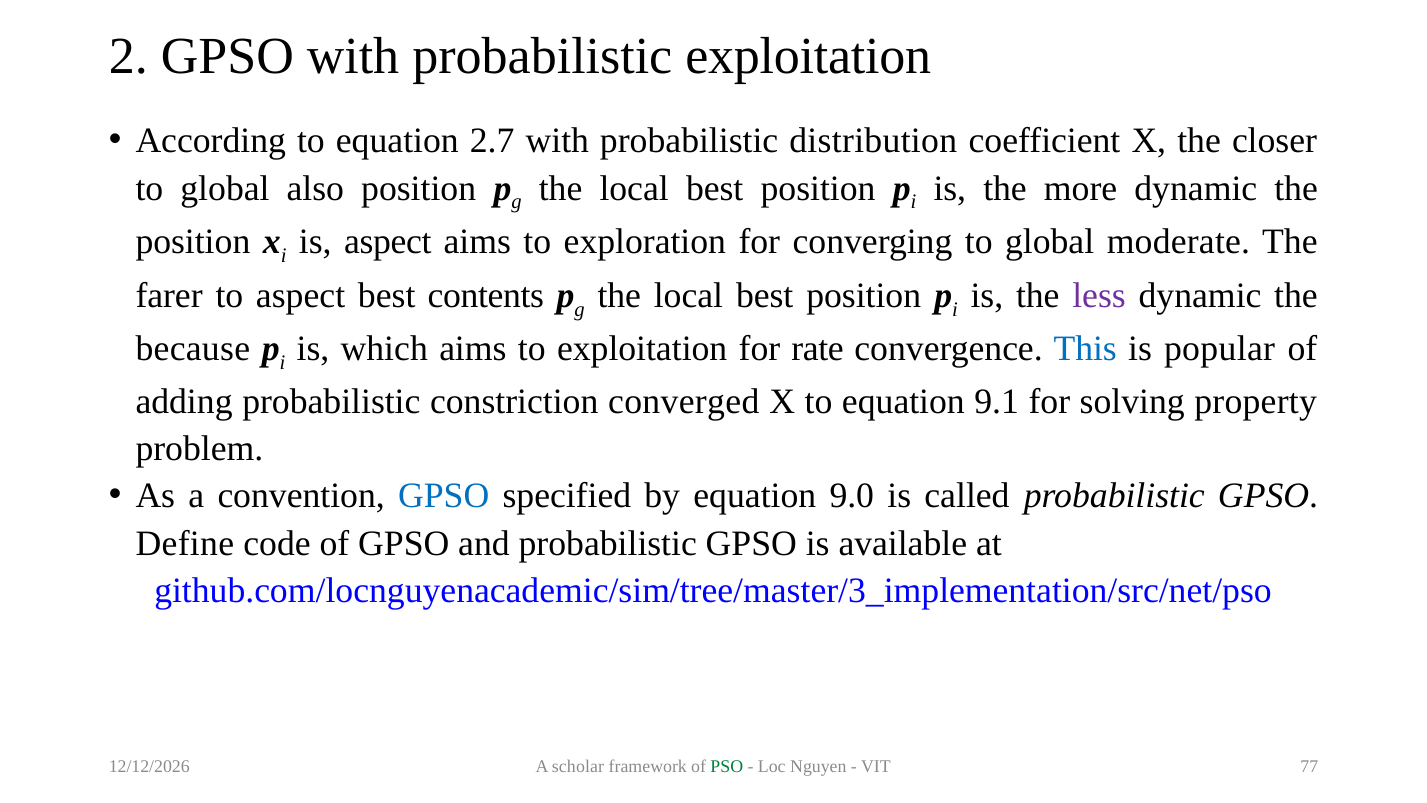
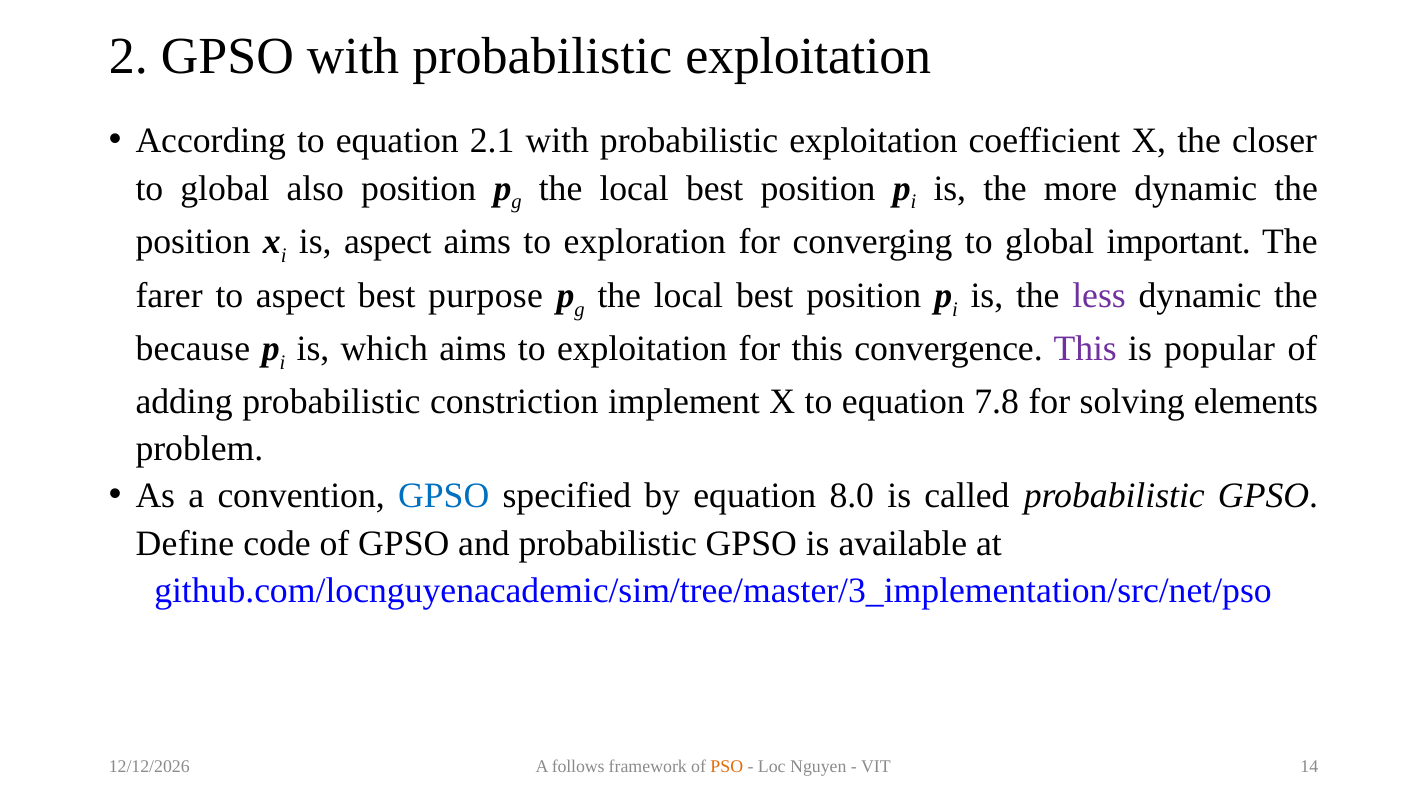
2.7: 2.7 -> 2.1 (492, 141)
distribution: distribution -> exploitation (873, 141)
moderate: moderate -> important (1179, 242)
contents: contents -> purpose (486, 295)
for rate: rate -> this (817, 349)
This colour: blue -> purple (1085, 349)
converged: converged -> implement (684, 402)
9.1: 9.1 -> 7.8 (997, 402)
property: property -> elements (1256, 402)
9.0: 9.0 -> 8.0 (852, 496)
scholar: scholar -> follows (578, 767)
PSO colour: green -> orange (727, 767)
77: 77 -> 14 (1309, 767)
